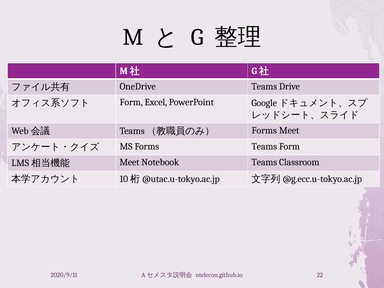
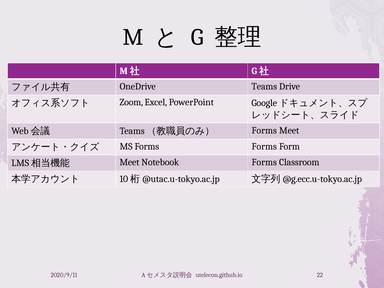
Form: Form -> Zoom (131, 102)
Forms Teams: Teams -> Forms (264, 146)
Notebook Teams: Teams -> Forms (264, 162)
